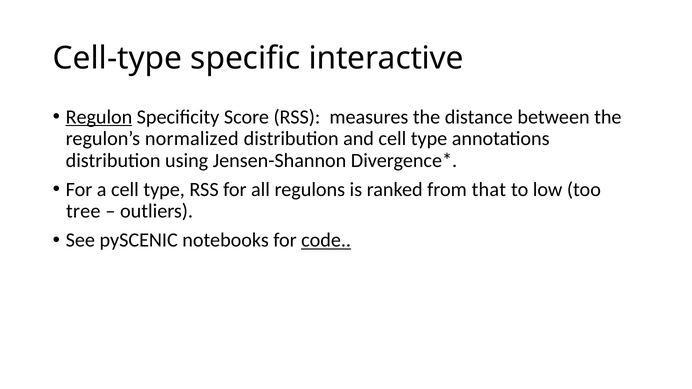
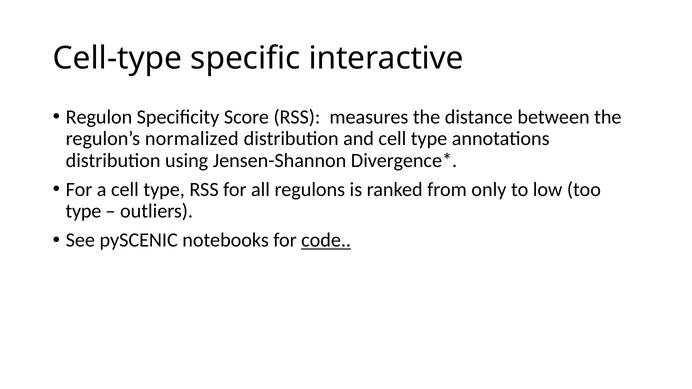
Regulon underline: present -> none (99, 117)
that: that -> only (489, 190)
tree: tree -> type (83, 211)
